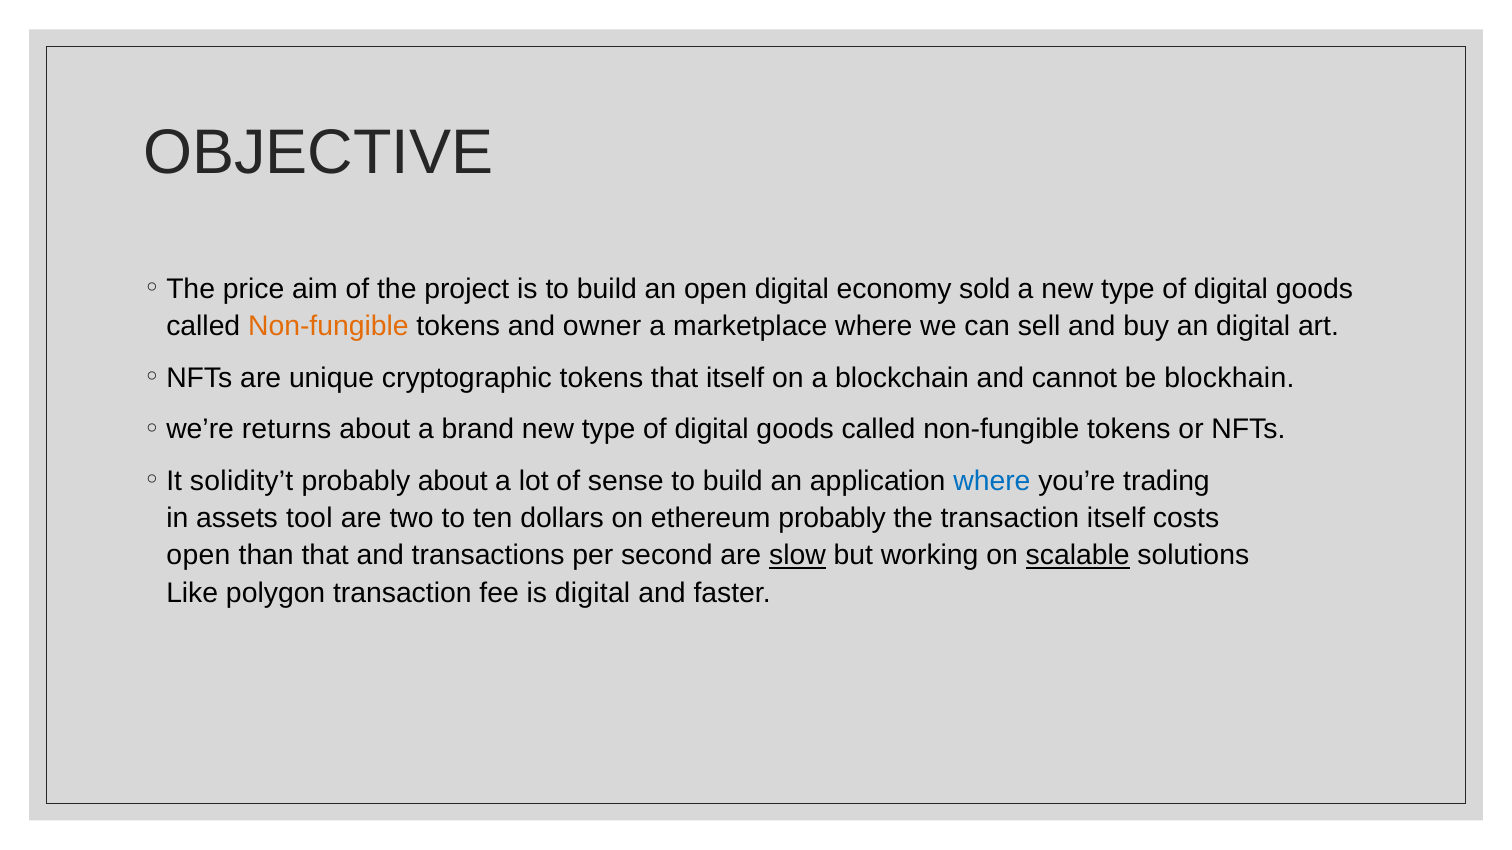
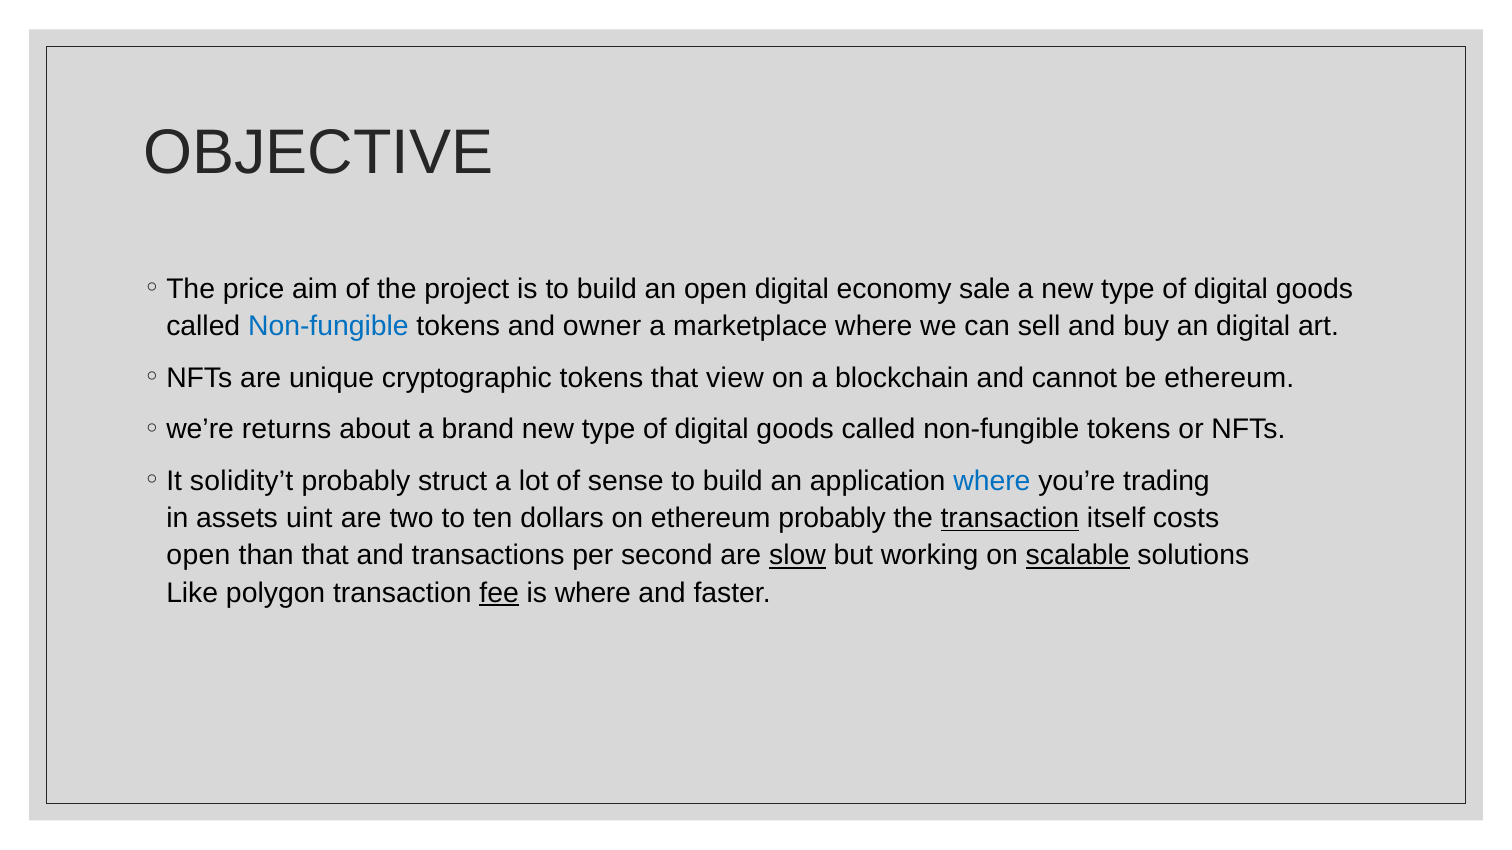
sold: sold -> sale (985, 289)
Non-fungible colour: orange -> blue (328, 326)
that itself: itself -> view (735, 378)
be blockhain: blockhain -> ethereum (1229, 378)
probably about: about -> struct (453, 481)
tool: tool -> uint (309, 519)
transaction underline: none -> present (1010, 519)
fee underline: none -> present (499, 593)
is digital: digital -> where (593, 593)
